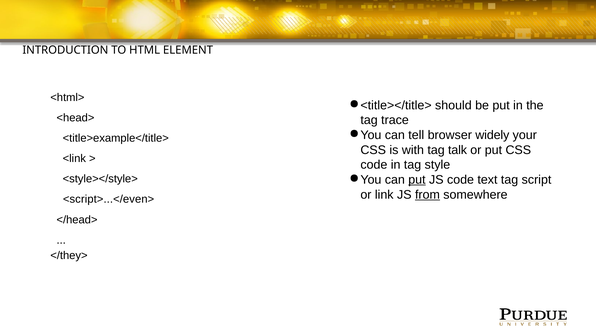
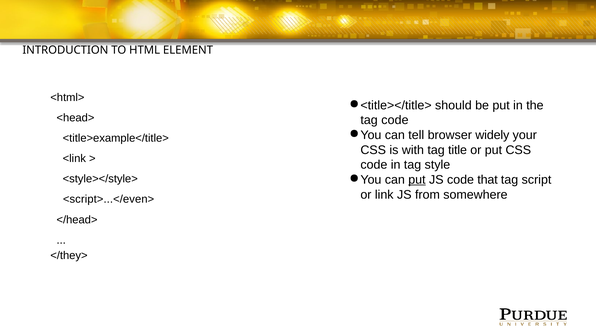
tag trace: trace -> code (395, 120)
talk: talk -> title (458, 150)
text: text -> that (488, 180)
from underline: present -> none (427, 195)
